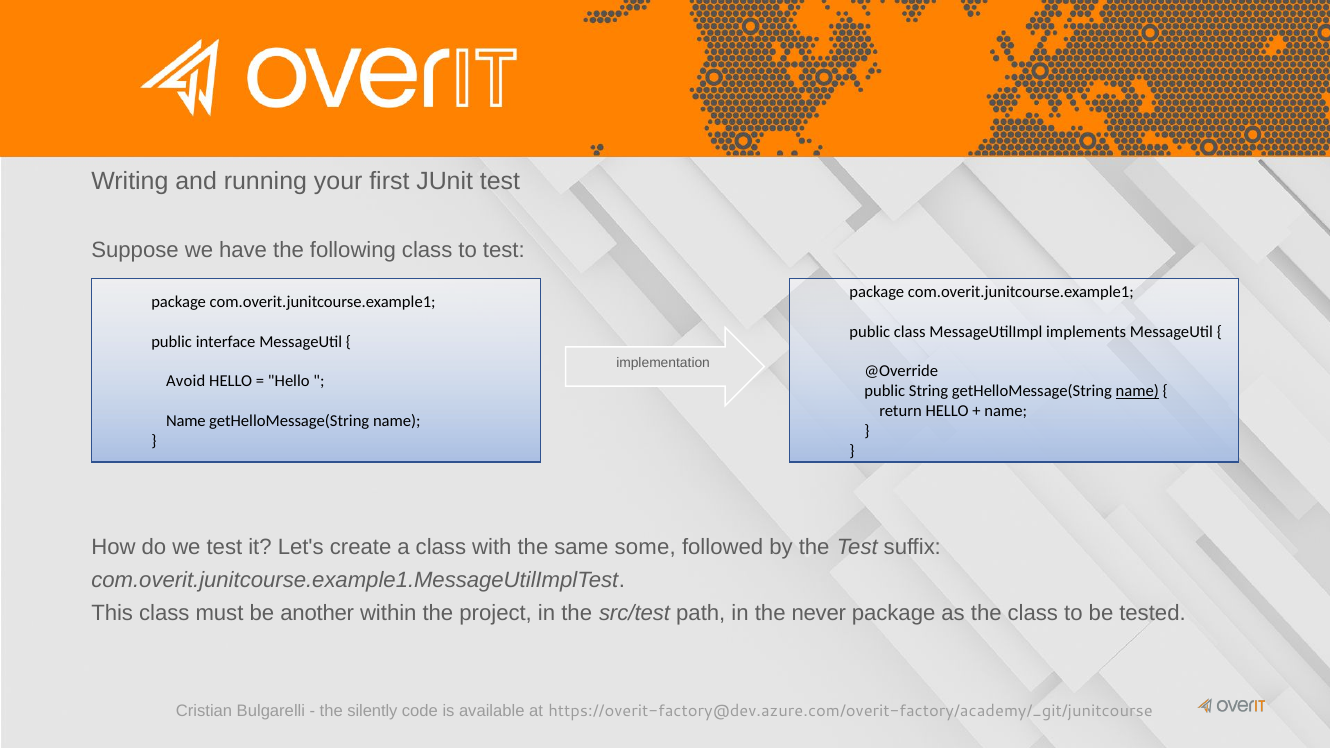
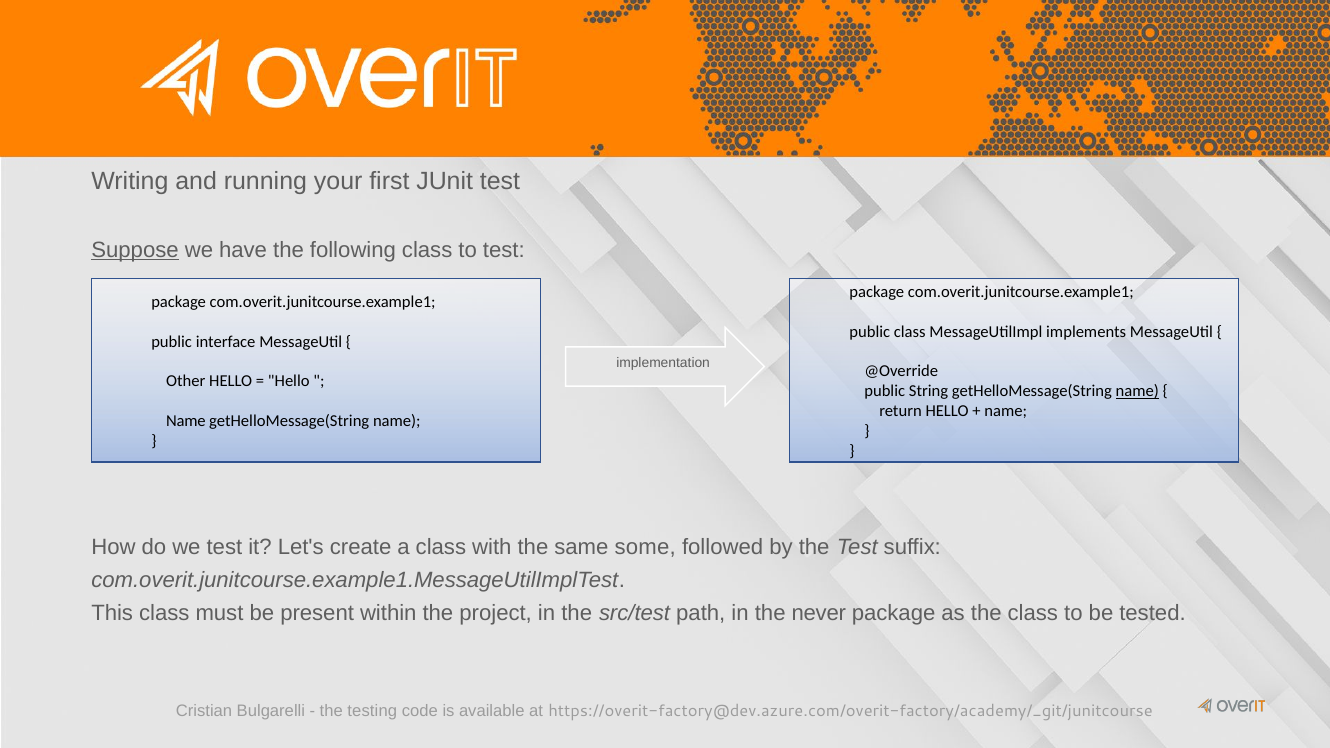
Suppose underline: none -> present (135, 250)
Avoid: Avoid -> Other (186, 382)
another: another -> present (317, 614)
silently: silently -> testing (372, 711)
